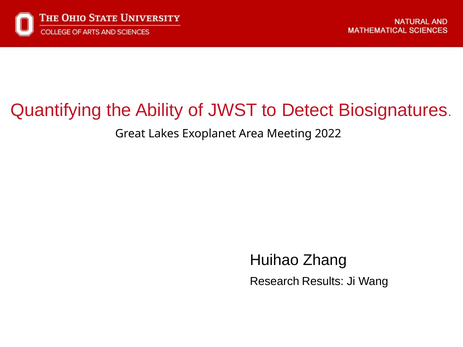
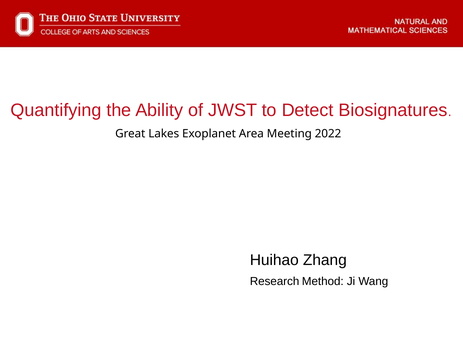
Results: Results -> Method (323, 282)
